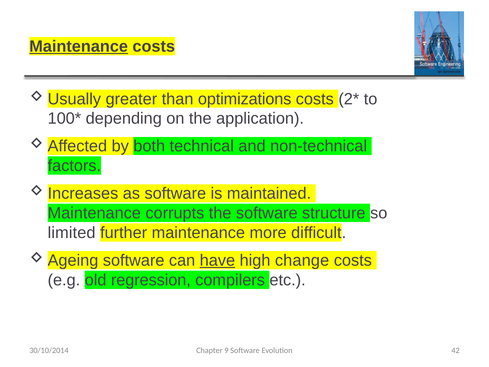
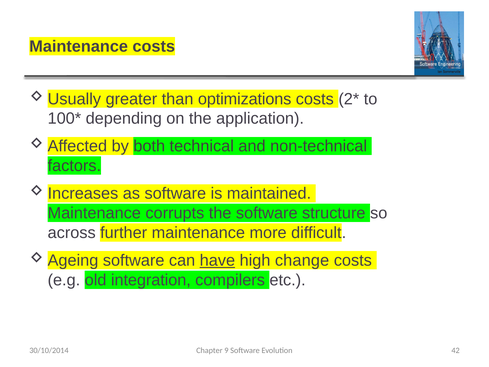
Maintenance underline: present -> none (79, 46)
limited: limited -> across (72, 233)
regression: regression -> integration (151, 280)
